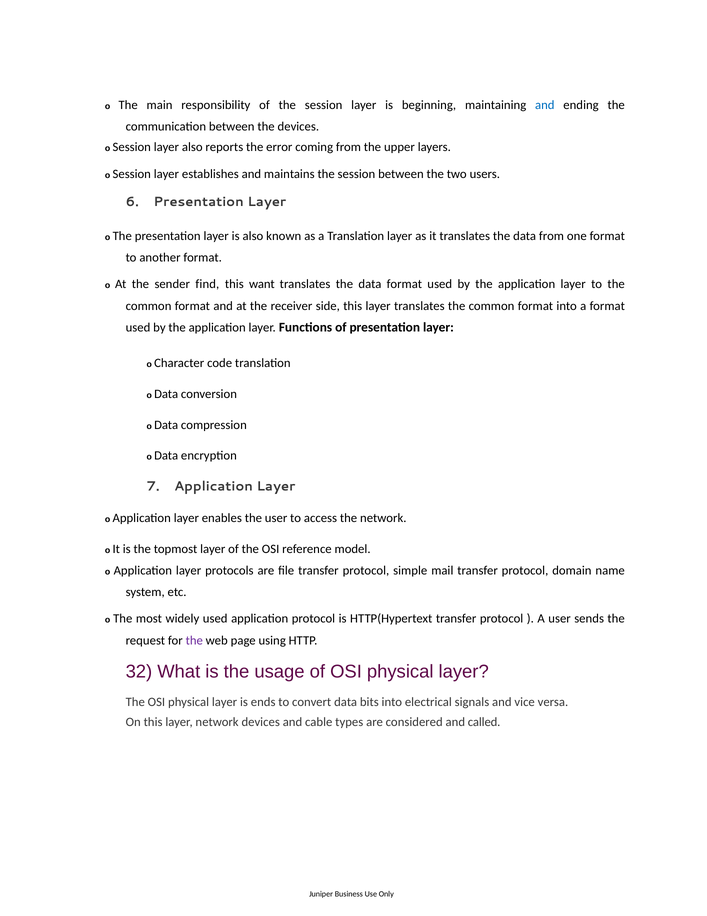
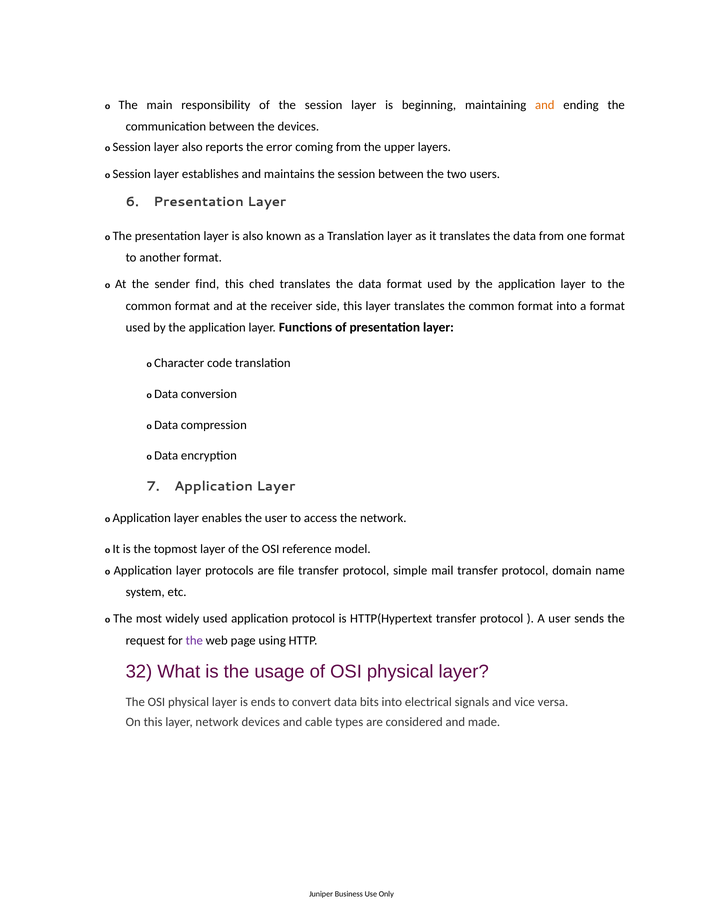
and colour: blue -> orange (545, 105)
want: want -> ched (262, 284)
called: called -> made (484, 721)
